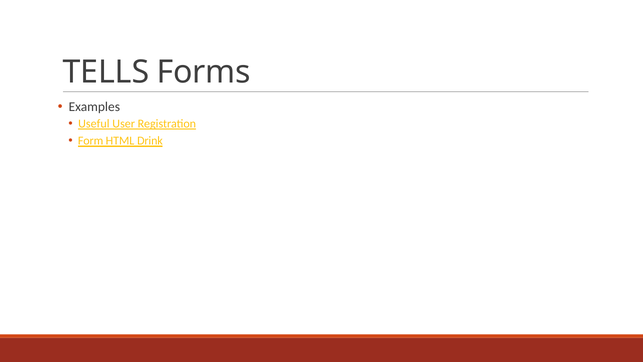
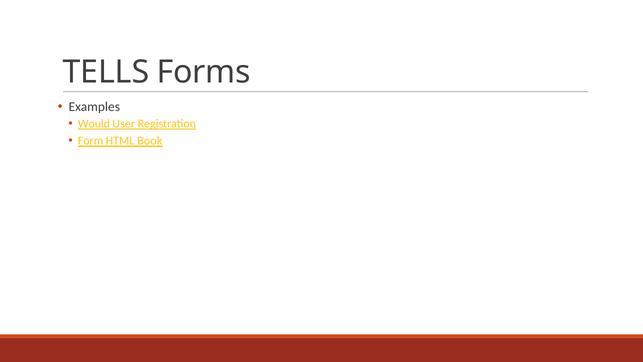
Useful: Useful -> Would (94, 124)
Drink: Drink -> Book (150, 141)
